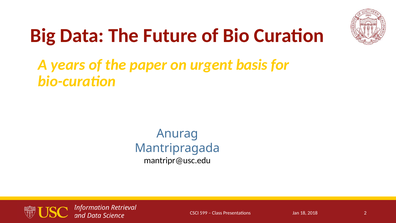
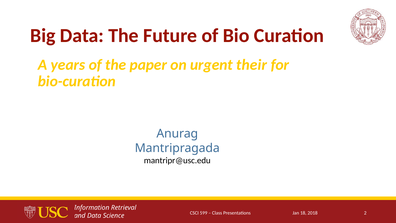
basis: basis -> their (252, 65)
